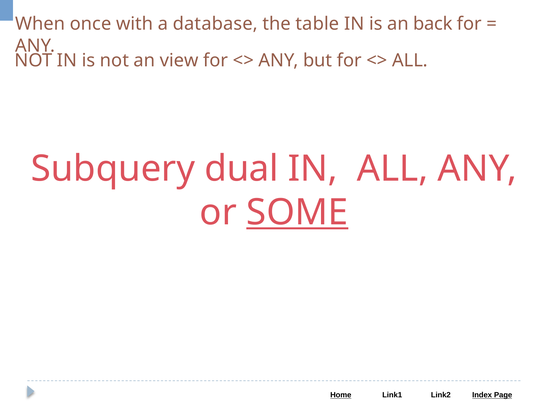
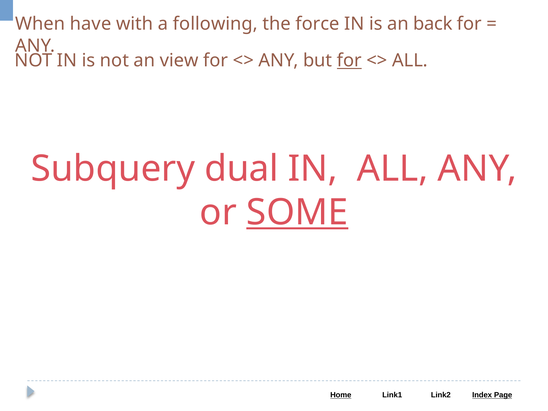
once: once -> have (91, 24)
database: database -> following (215, 24)
table: table -> force (318, 24)
for underline: none -> present (349, 61)
